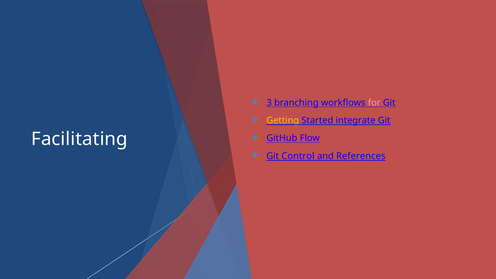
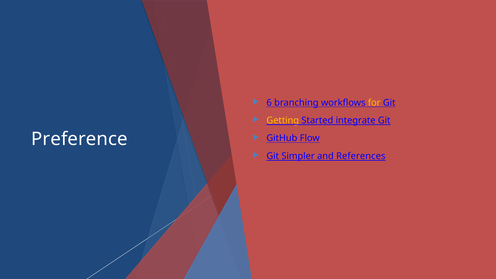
3: 3 -> 6 (269, 103)
for colour: pink -> yellow (374, 103)
Facilitating: Facilitating -> Preference (79, 139)
Control: Control -> Simpler (298, 156)
